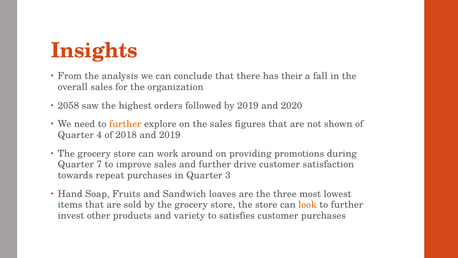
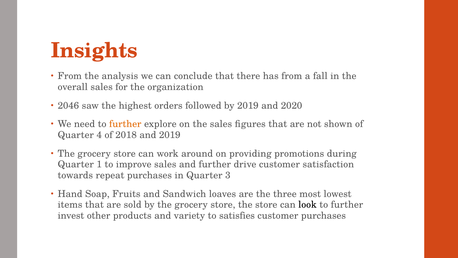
has their: their -> from (292, 76)
2058: 2058 -> 2046 (68, 105)
7: 7 -> 1 (99, 164)
look colour: orange -> black (308, 205)
